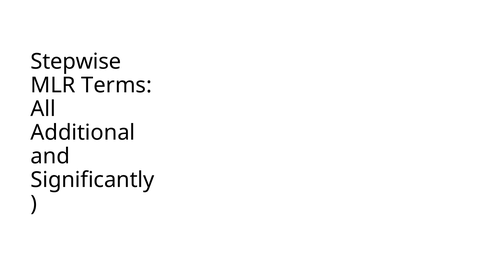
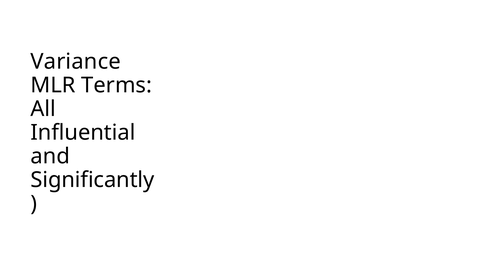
Stepwise: Stepwise -> Variance (76, 62)
Additional: Additional -> Influential (83, 133)
